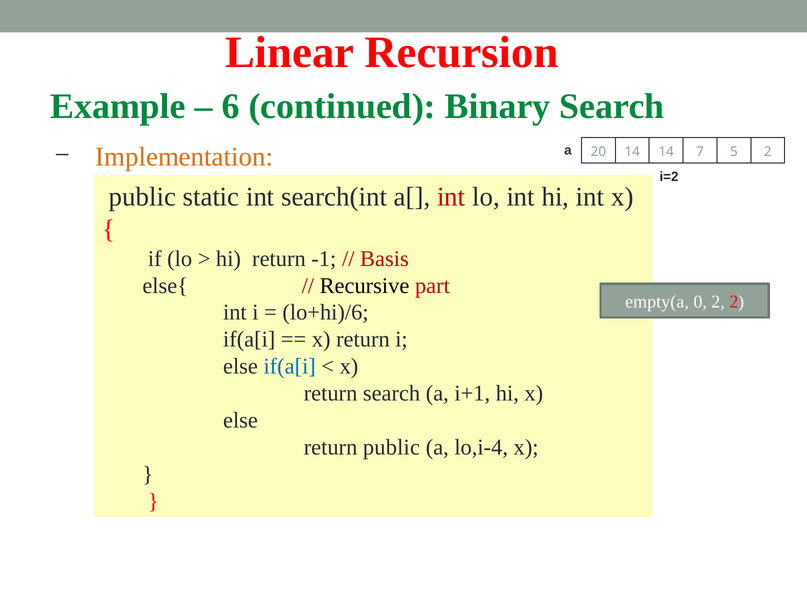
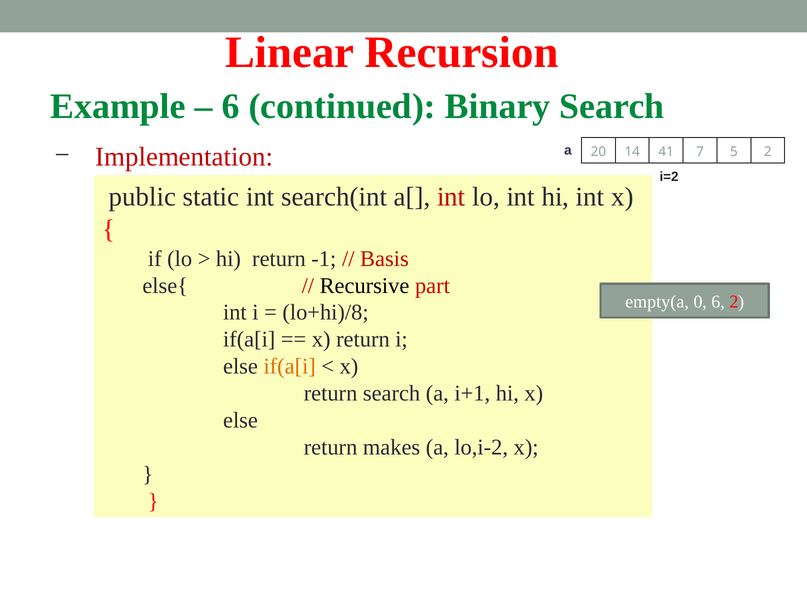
Implementation colour: orange -> red (184, 156)
14 14: 14 -> 41 (666, 151)
0 2: 2 -> 6 (718, 302)
lo+hi)/6: lo+hi)/6 -> lo+hi)/8 (326, 312)
if(a[i colour: blue -> orange (290, 366)
return public: public -> makes (392, 447)
lo,i-4: lo,i-4 -> lo,i-2 (481, 447)
